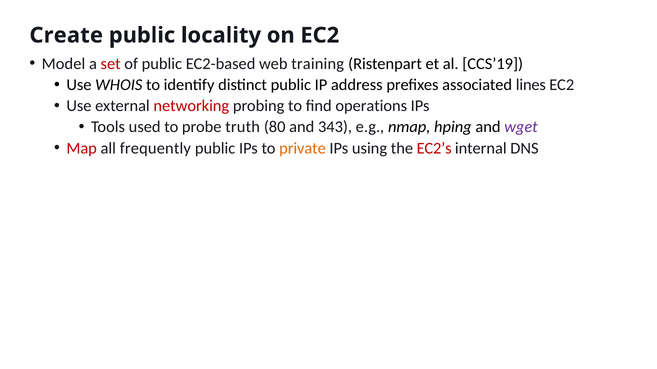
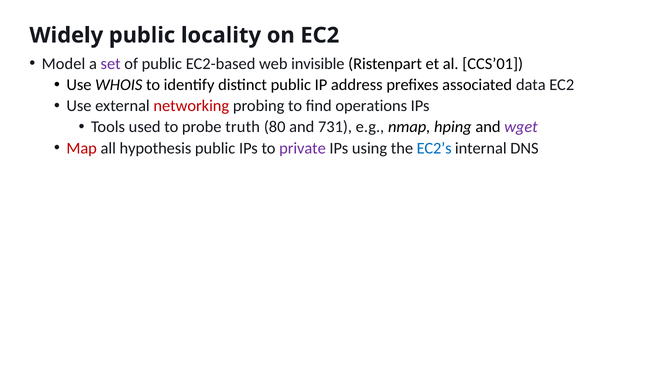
Create: Create -> Widely (66, 35)
set colour: red -> purple (111, 64)
training: training -> invisible (318, 64)
CCS’19: CCS’19 -> CCS’01 (493, 64)
lines: lines -> data (531, 85)
343: 343 -> 731 (335, 127)
frequently: frequently -> hypothesis (155, 148)
private colour: orange -> purple (303, 148)
EC2’s colour: red -> blue (434, 148)
